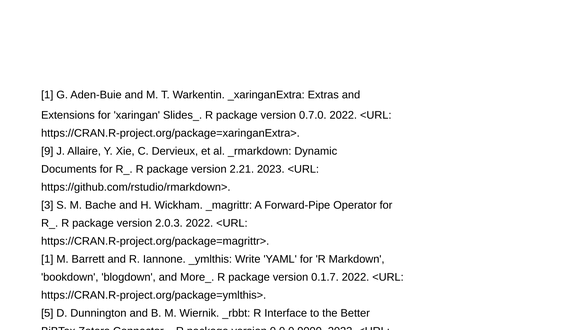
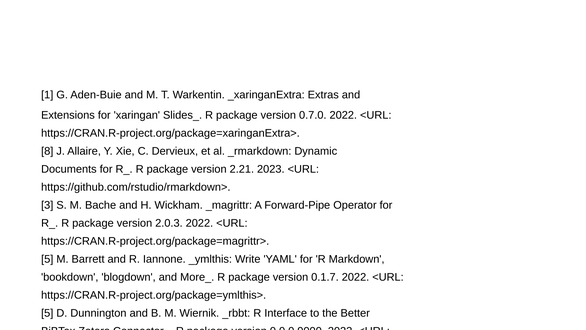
9: 9 -> 8 (47, 151)
1: 1 -> 5 (47, 259)
